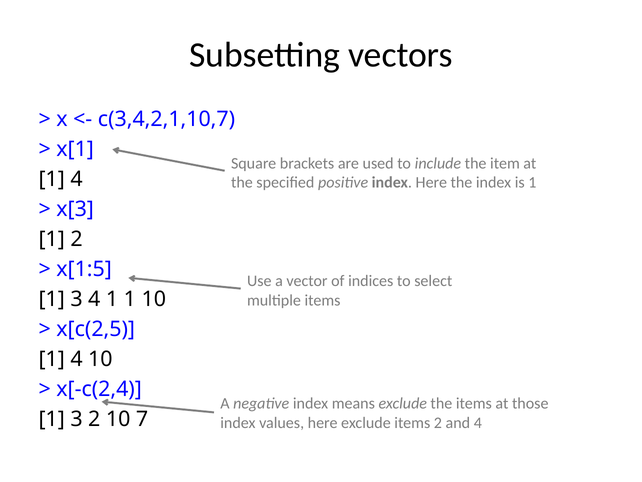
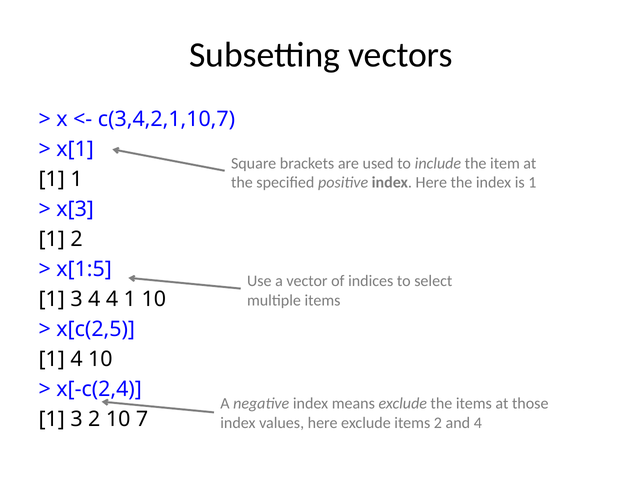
4: 4 -> 1 (76, 179)
4 1: 1 -> 4 (112, 299)
